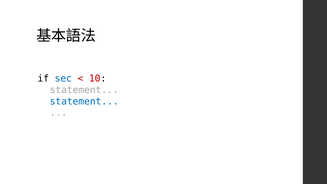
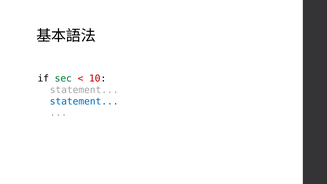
sec colour: blue -> green (63, 78)
